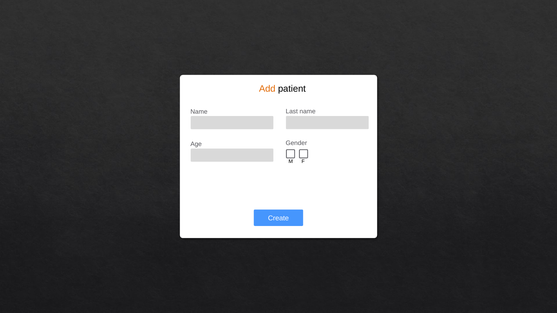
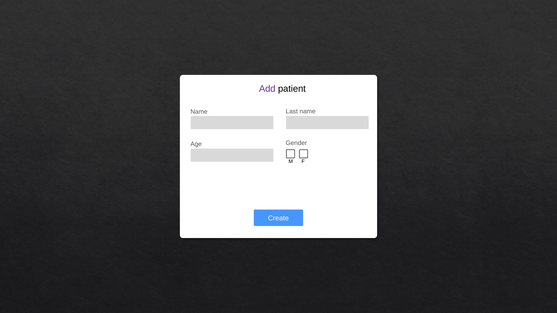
Add colour: orange -> purple (267, 89)
